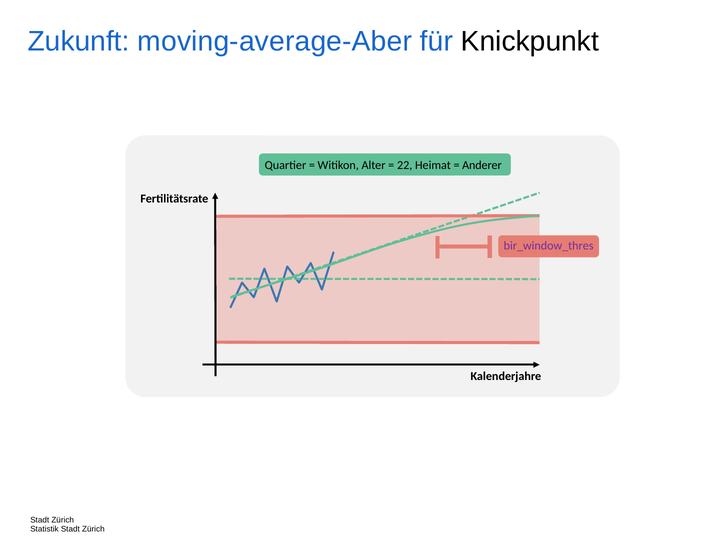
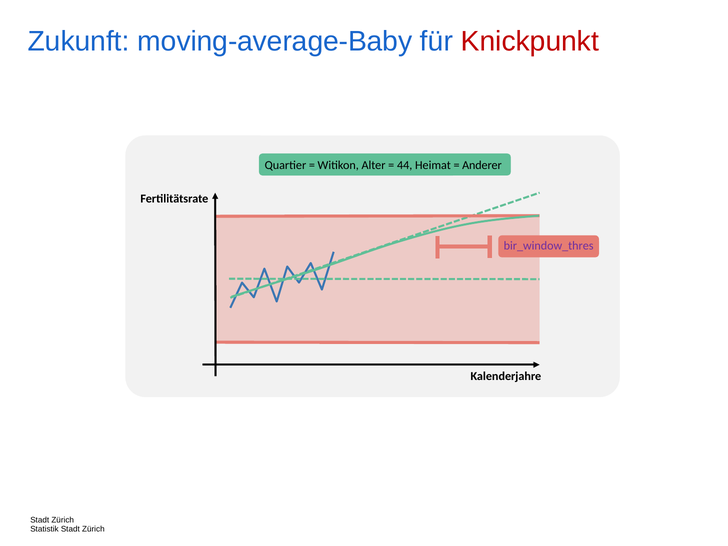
moving-average-Aber: moving-average-Aber -> moving-average-Baby (275, 41)
Knickpunkt colour: black -> red (530, 41)
22: 22 -> 44 (405, 165)
